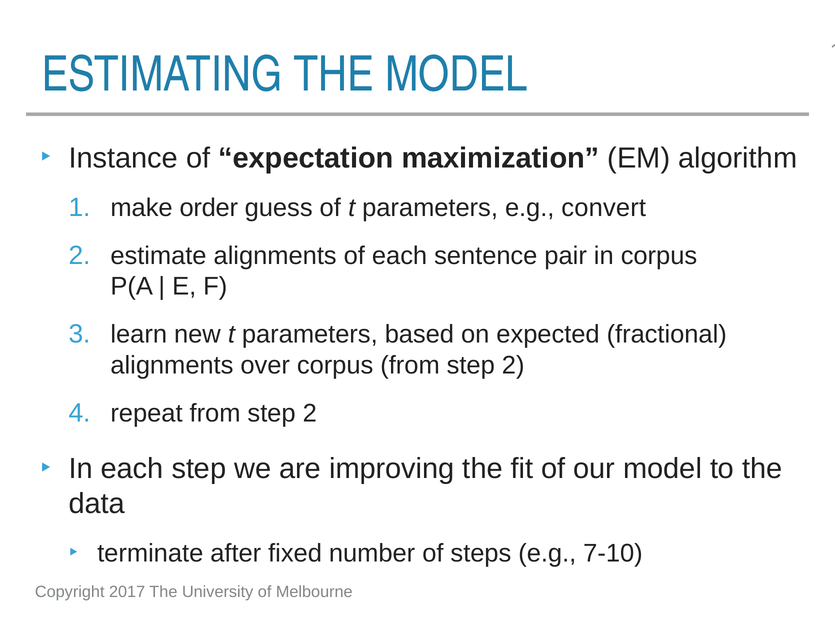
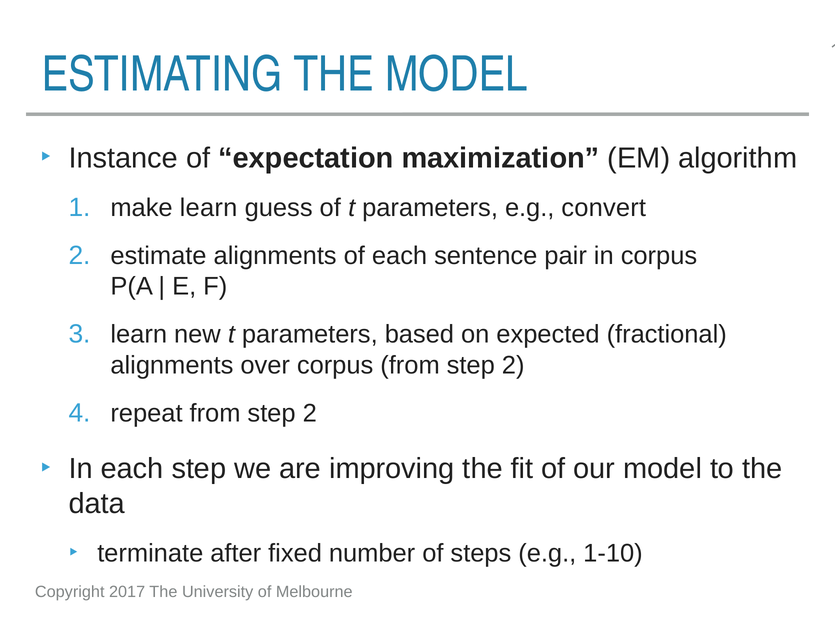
make order: order -> learn (209, 208)
7-10: 7-10 -> 1-10 (613, 554)
